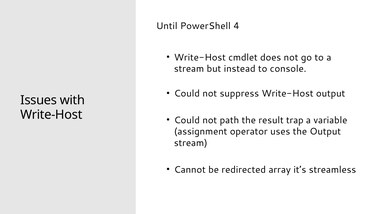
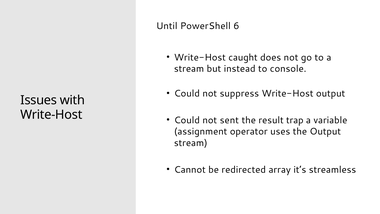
4: 4 -> 6 (236, 26)
cmdlet: cmdlet -> caught (243, 57)
path: path -> sent (229, 120)
